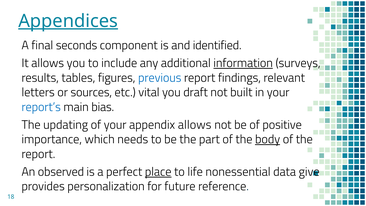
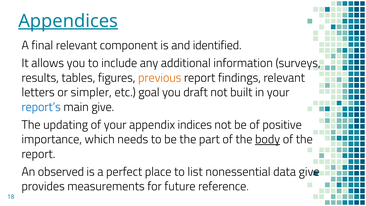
final seconds: seconds -> relevant (77, 45)
information underline: present -> none (243, 63)
previous colour: blue -> orange (160, 78)
sources: sources -> simpler (91, 92)
vital: vital -> goal (149, 92)
main bias: bias -> give (103, 107)
appendix allows: allows -> indices (195, 125)
place underline: present -> none (158, 172)
life: life -> list (195, 172)
personalization: personalization -> measurements (106, 186)
